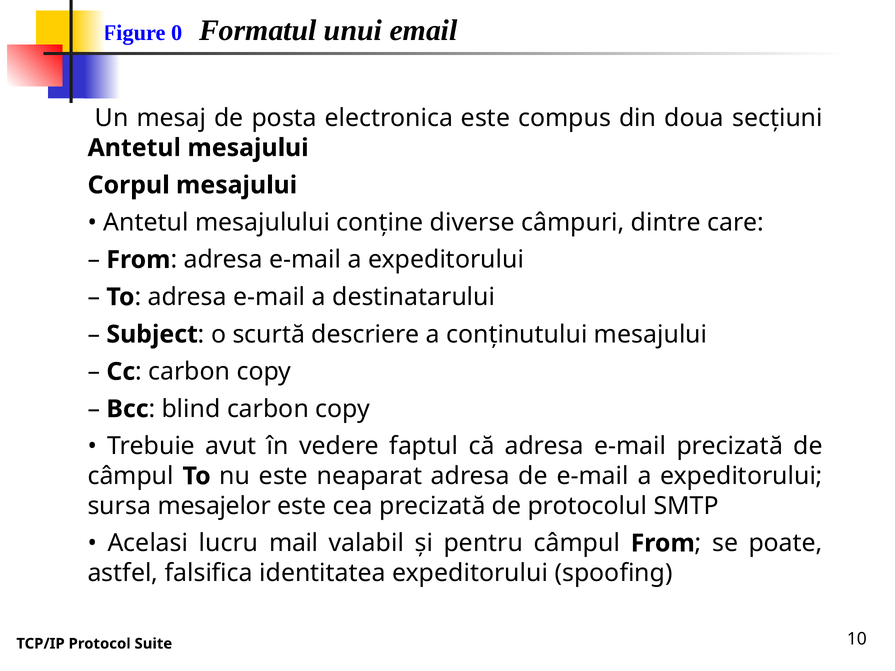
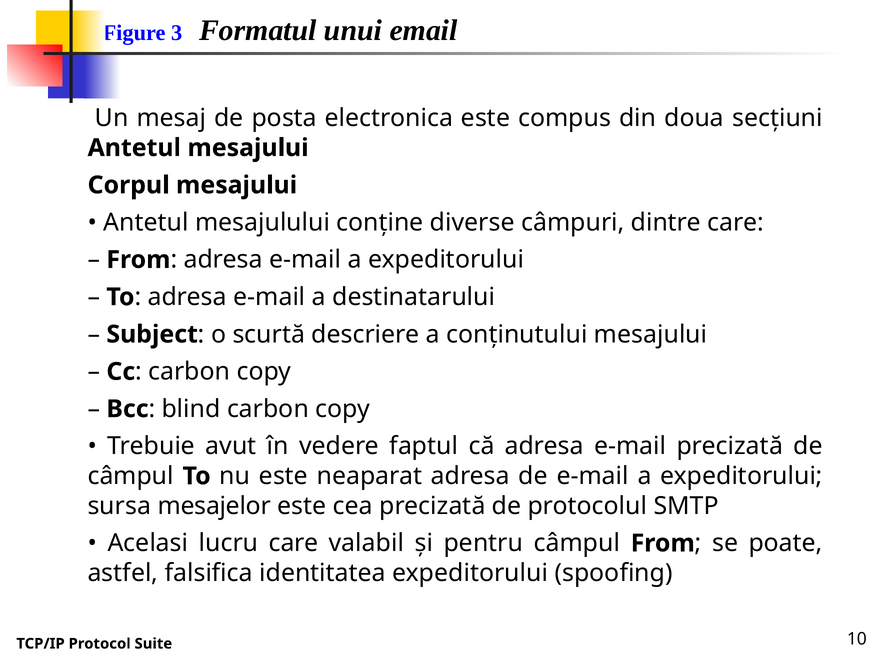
0: 0 -> 3 (177, 33)
lucru mail: mail -> care (294, 543)
